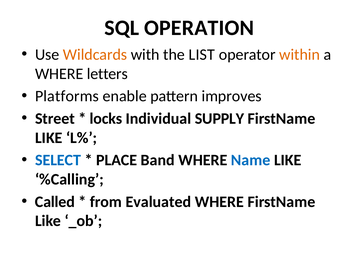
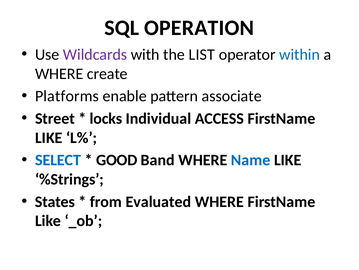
Wildcards colour: orange -> purple (95, 54)
within colour: orange -> blue (300, 54)
letters: letters -> create (107, 74)
improves: improves -> associate (232, 96)
SUPPLY: SUPPLY -> ACCESS (219, 118)
PLACE: PLACE -> GOOD (117, 160)
%Calling: %Calling -> %Strings (69, 179)
Called: Called -> States (55, 201)
